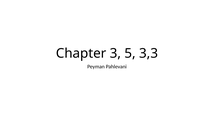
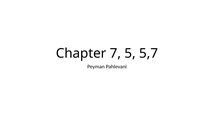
3: 3 -> 7 (115, 53)
3,3: 3,3 -> 5,7 (149, 53)
